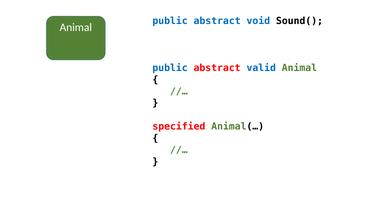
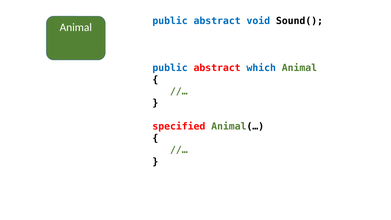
valid: valid -> which (261, 68)
